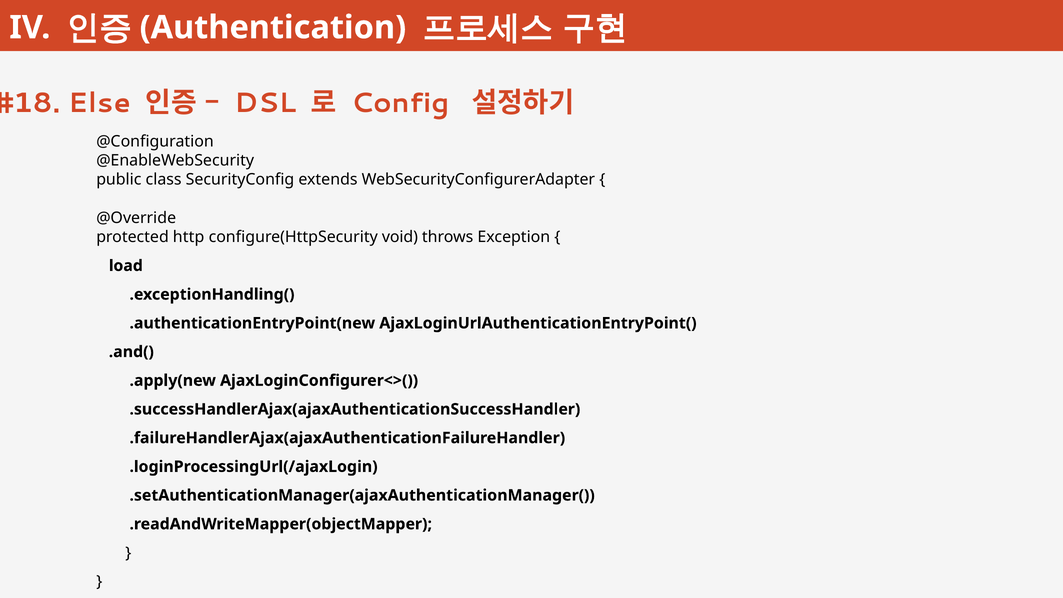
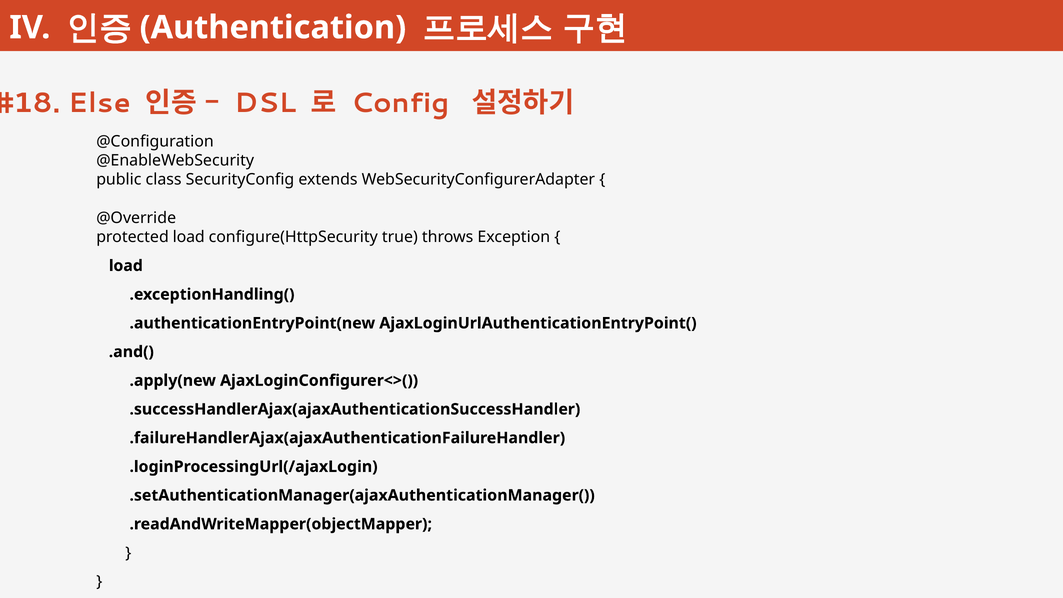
protected http: http -> load (189, 237)
void: void -> true (400, 237)
